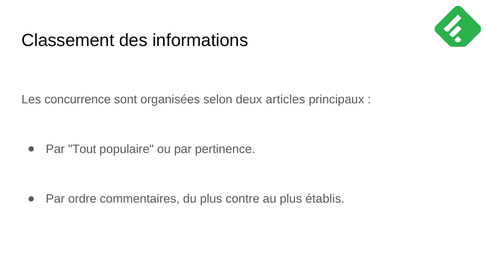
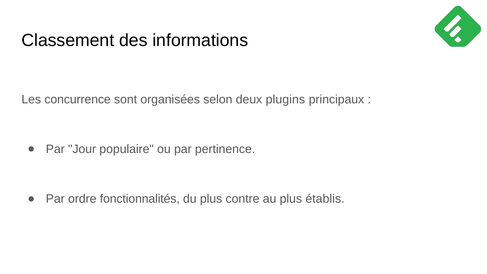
articles: articles -> plugins (285, 99)
Tout: Tout -> Jour (82, 149)
commentaires: commentaires -> fonctionnalités (140, 199)
